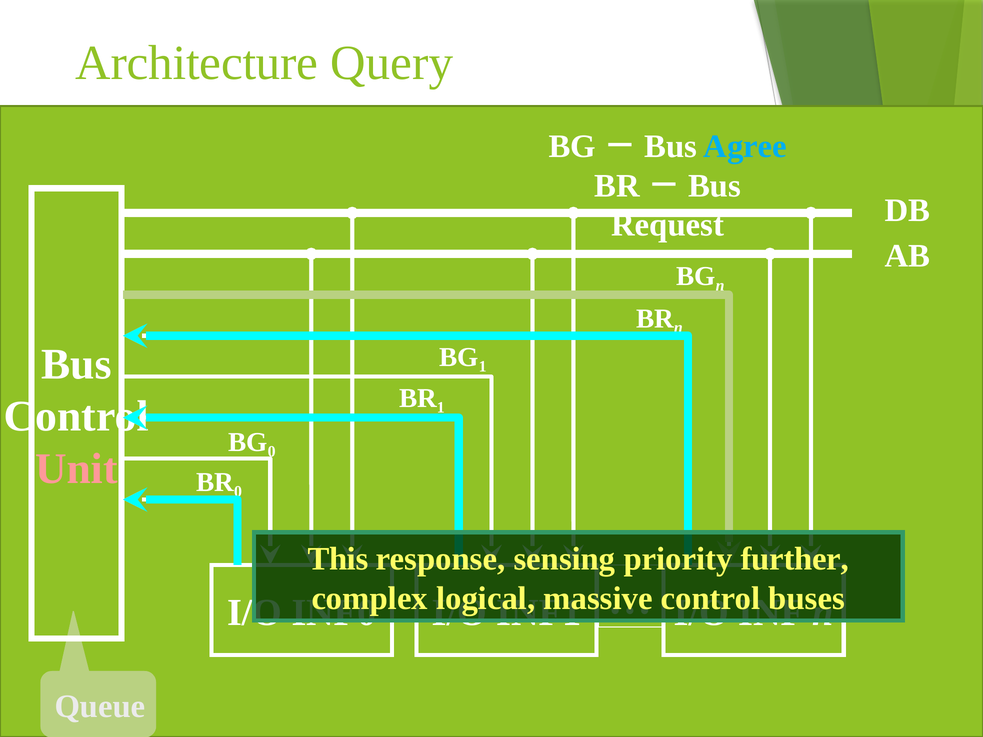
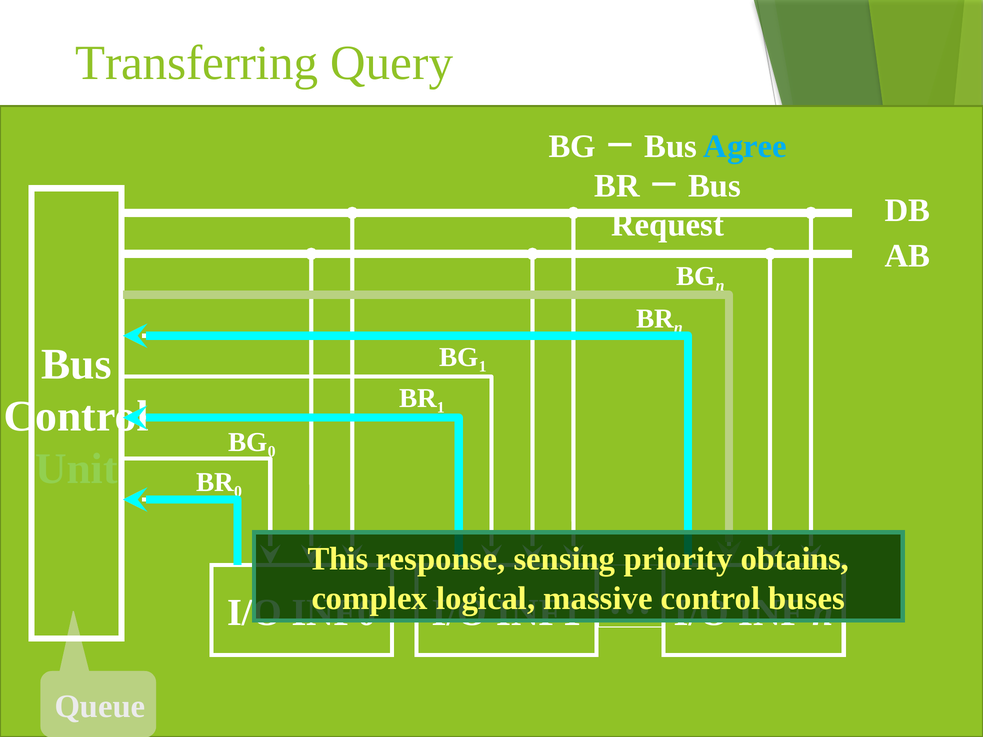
Architecture: Architecture -> Transferring (197, 63)
Unit colour: pink -> light green (76, 469)
further: further -> obtains (795, 559)
